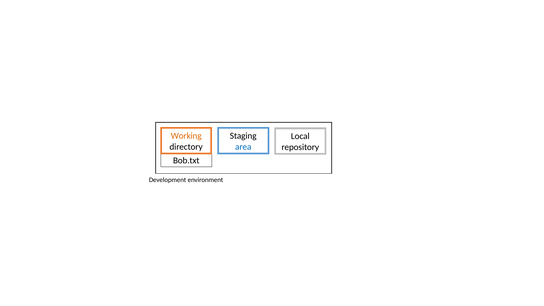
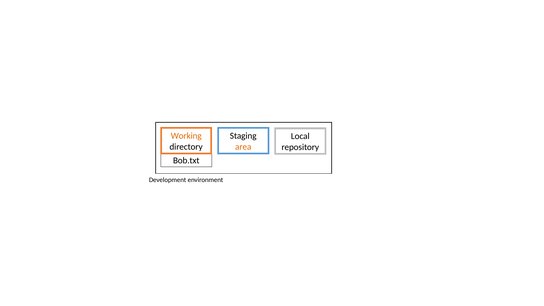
area colour: blue -> orange (243, 147)
